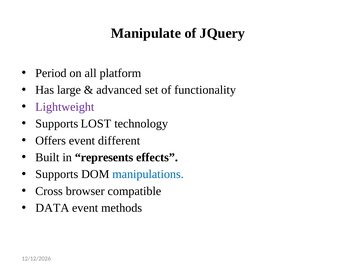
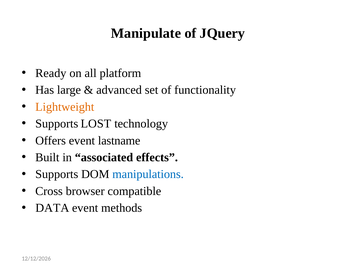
Period: Period -> Ready (51, 73)
Lightweight colour: purple -> orange (65, 107)
different: different -> lastname (119, 141)
represents: represents -> associated (104, 158)
